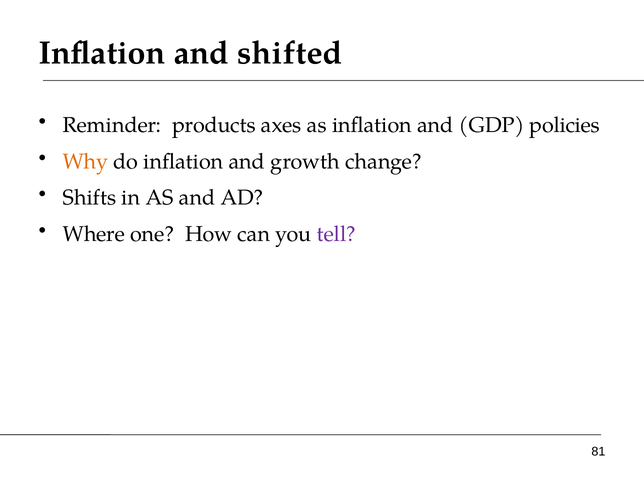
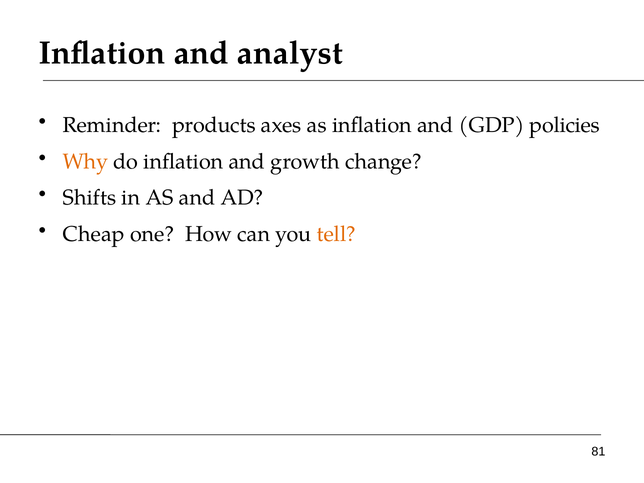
shifted: shifted -> analyst (290, 53)
Where: Where -> Cheap (94, 234)
tell colour: purple -> orange (336, 234)
